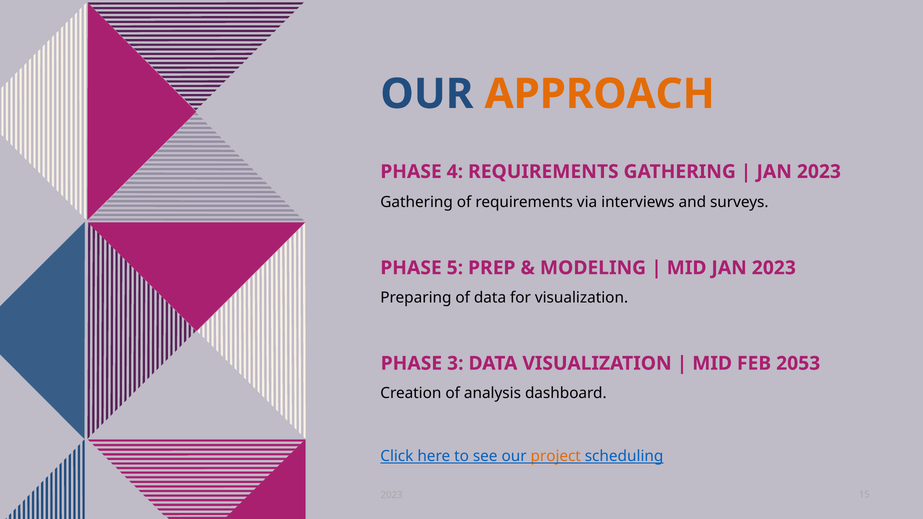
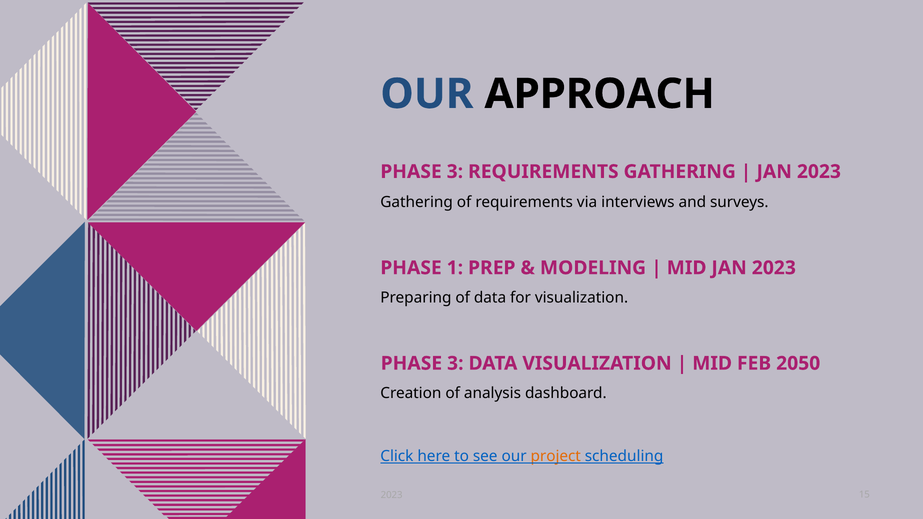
APPROACH colour: orange -> black (600, 94)
4: 4 -> 3 (455, 172)
5: 5 -> 1 (455, 268)
2053: 2053 -> 2050 (798, 364)
